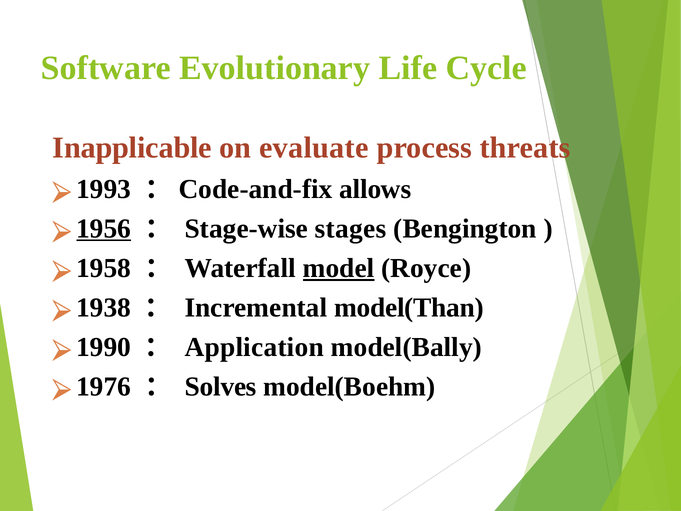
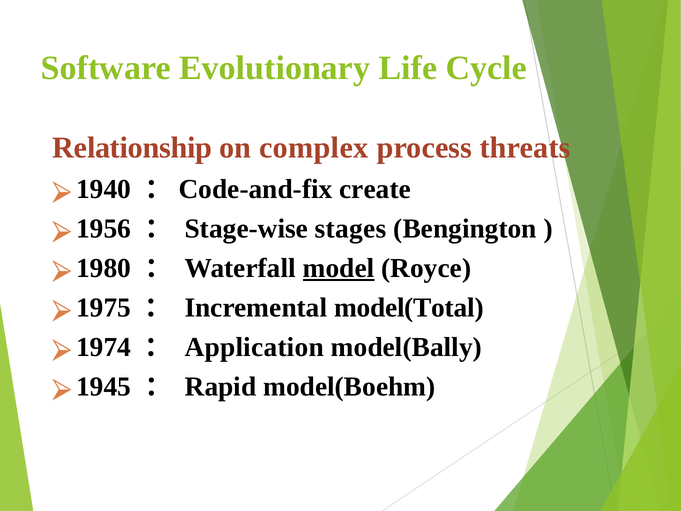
Inapplicable: Inapplicable -> Relationship (132, 148)
evaluate: evaluate -> complex (314, 148)
1993: 1993 -> 1940 (104, 189)
allows: allows -> create (375, 189)
1956 underline: present -> none (104, 228)
1958: 1958 -> 1980 (104, 268)
1938: 1938 -> 1975 (104, 308)
model(Than: model(Than -> model(Total (409, 308)
1990: 1990 -> 1974 (104, 347)
1976: 1976 -> 1945 (104, 387)
Solves: Solves -> Rapid (221, 387)
